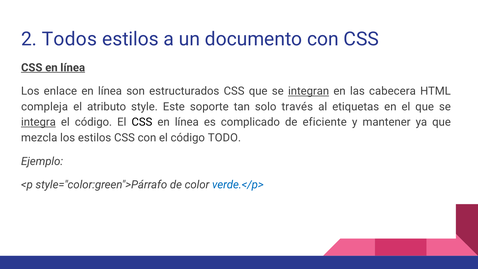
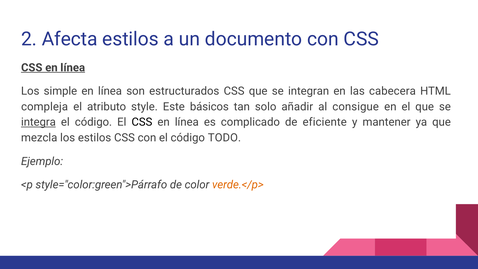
Todos: Todos -> Afecta (70, 39)
enlace: enlace -> simple (60, 91)
integran underline: present -> none (309, 91)
soporte: soporte -> básicos (209, 107)
través: través -> añadir (297, 107)
etiquetas: etiquetas -> consigue (356, 107)
verde.</p> colour: blue -> orange (238, 185)
